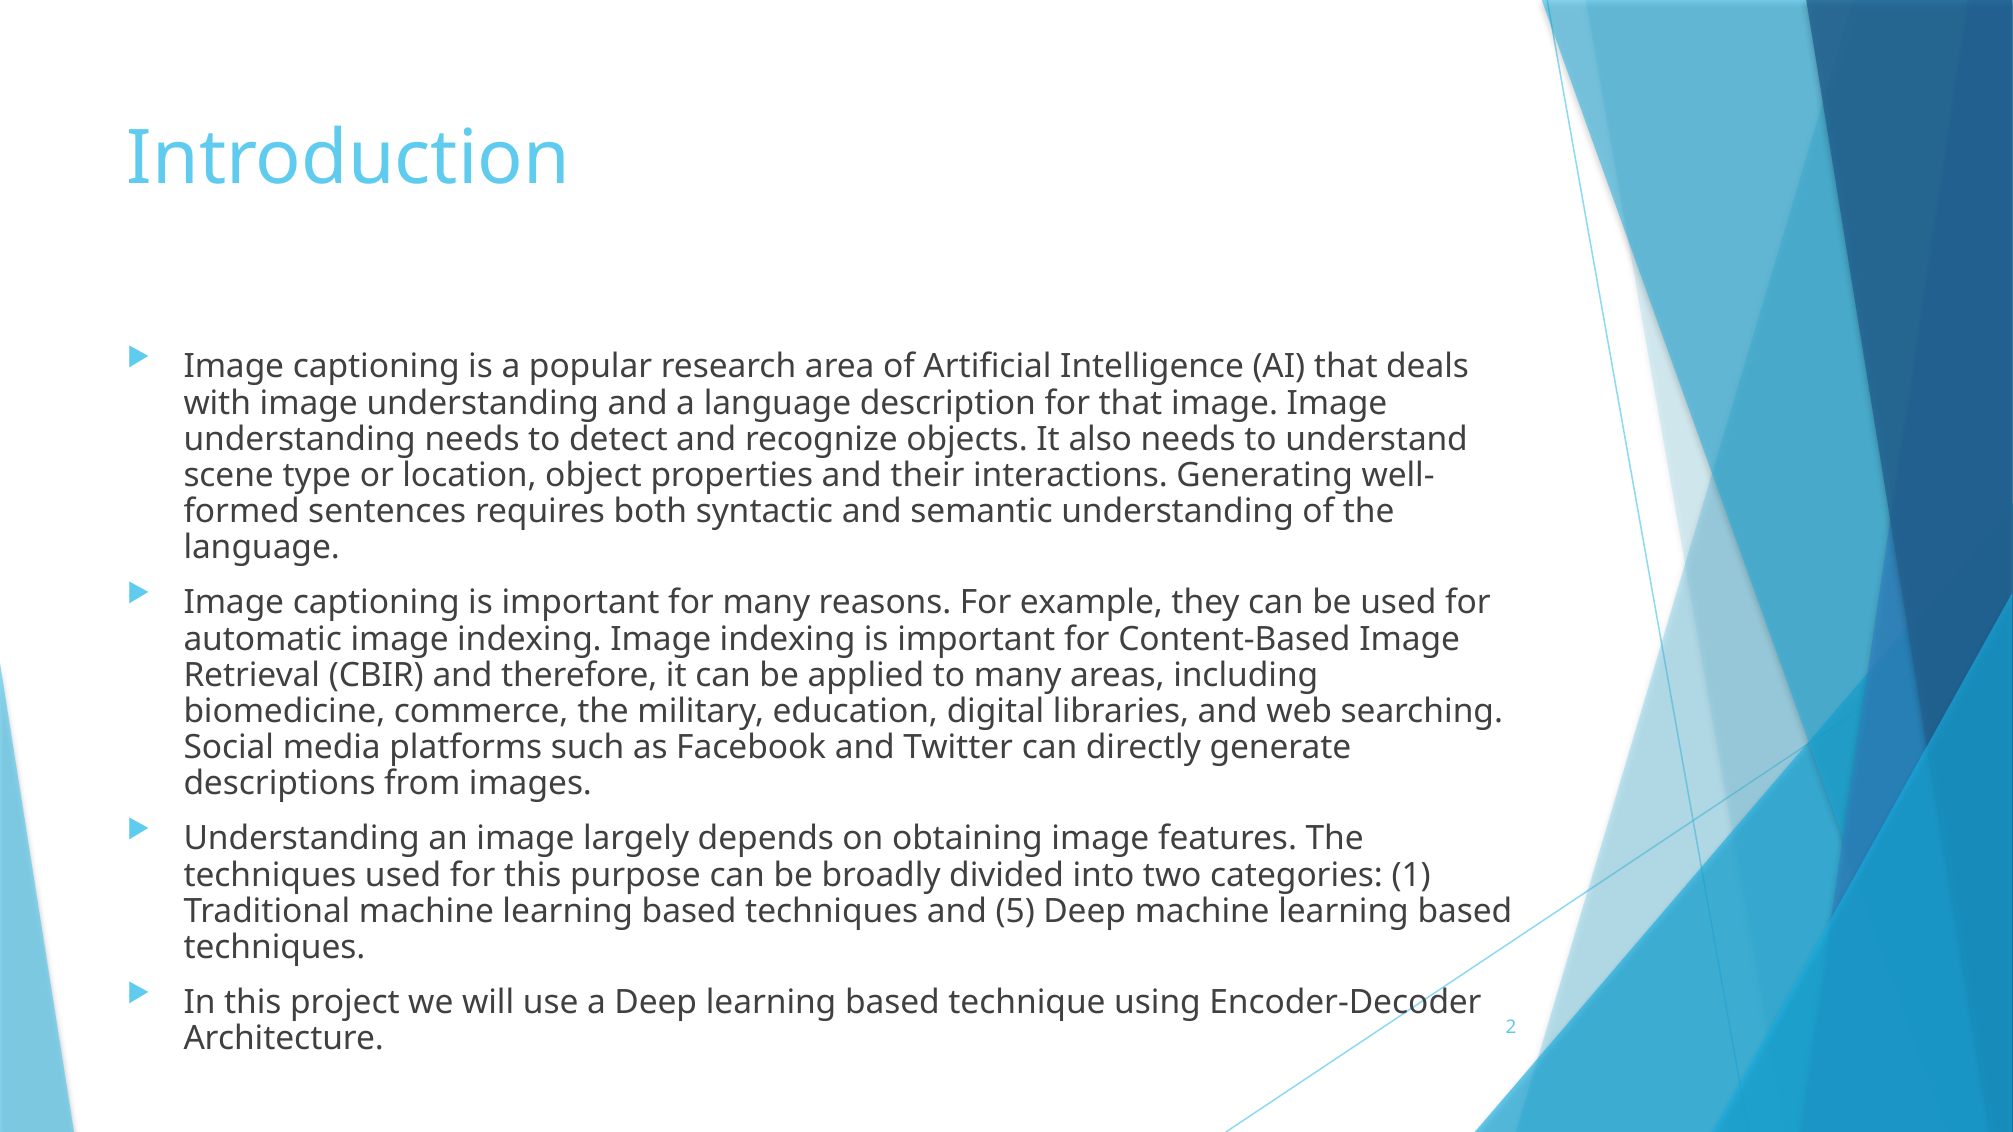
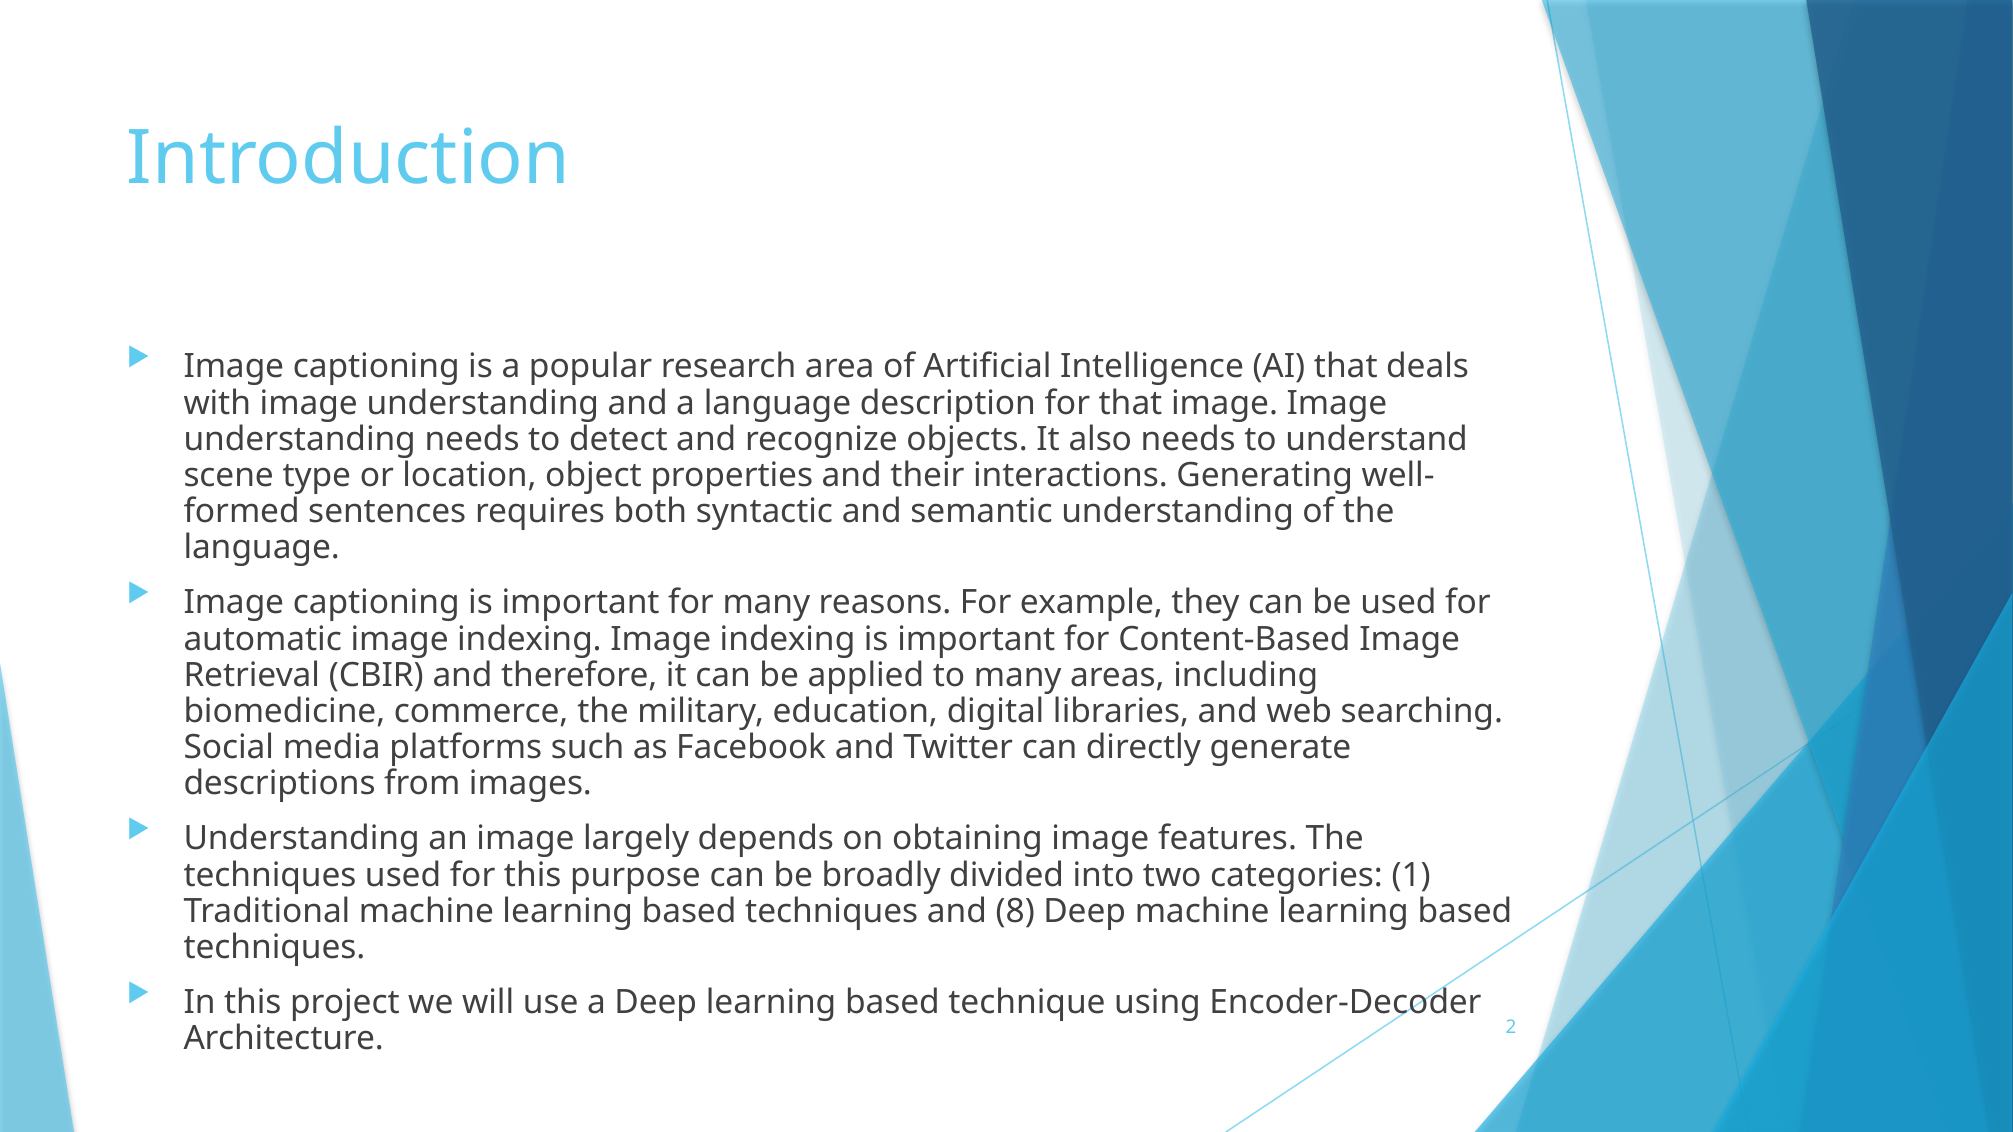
5: 5 -> 8 (1015, 911)
